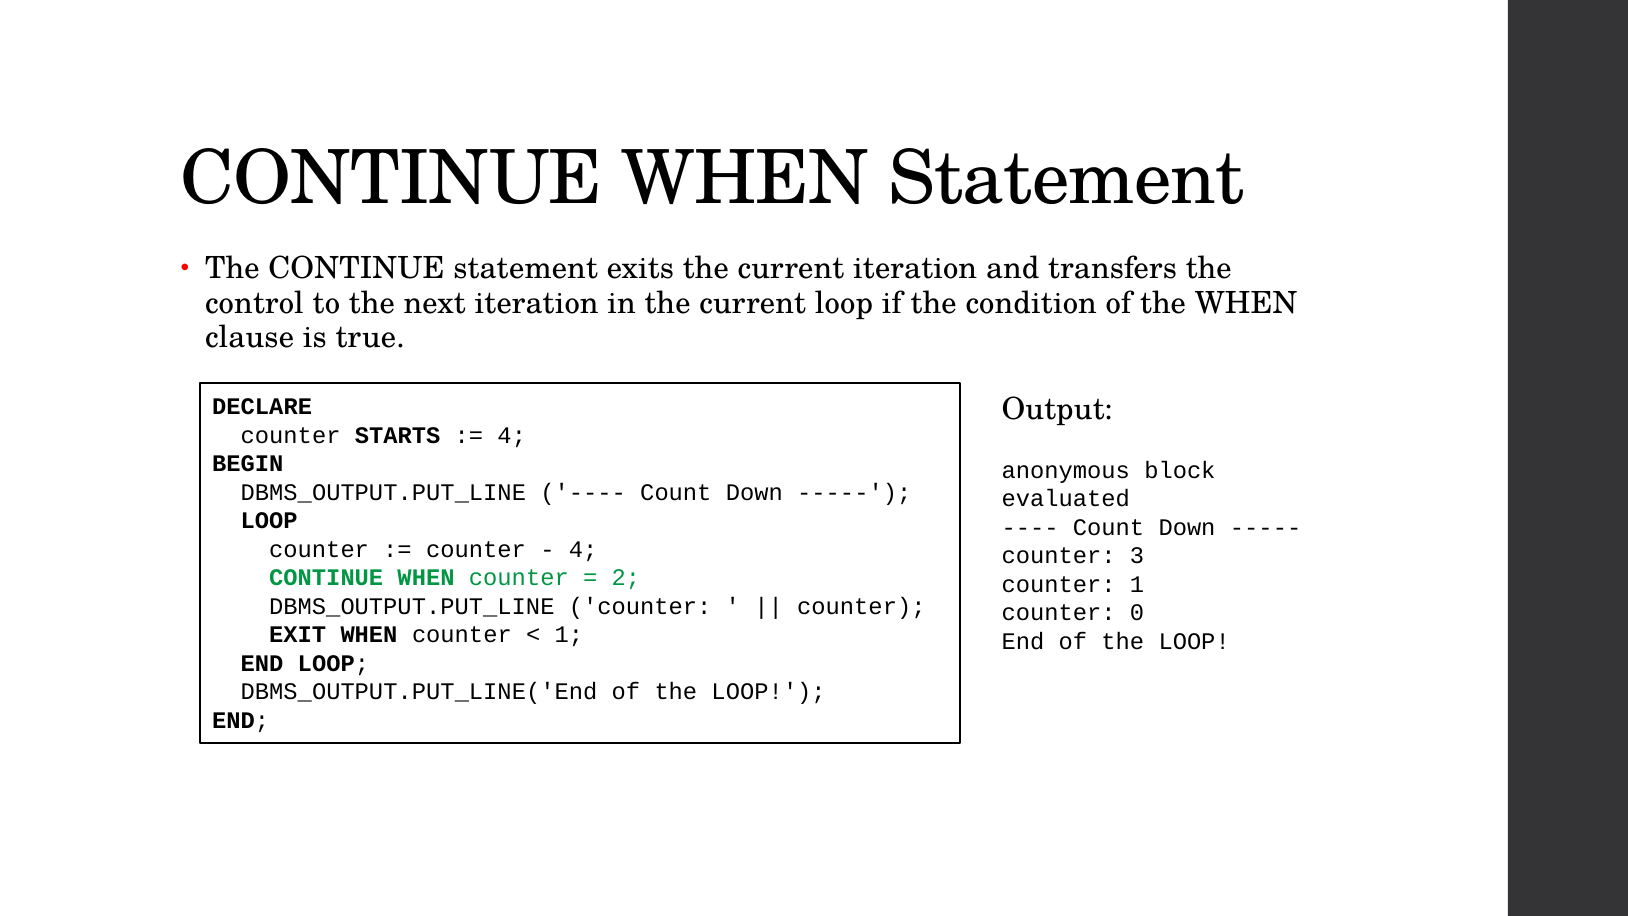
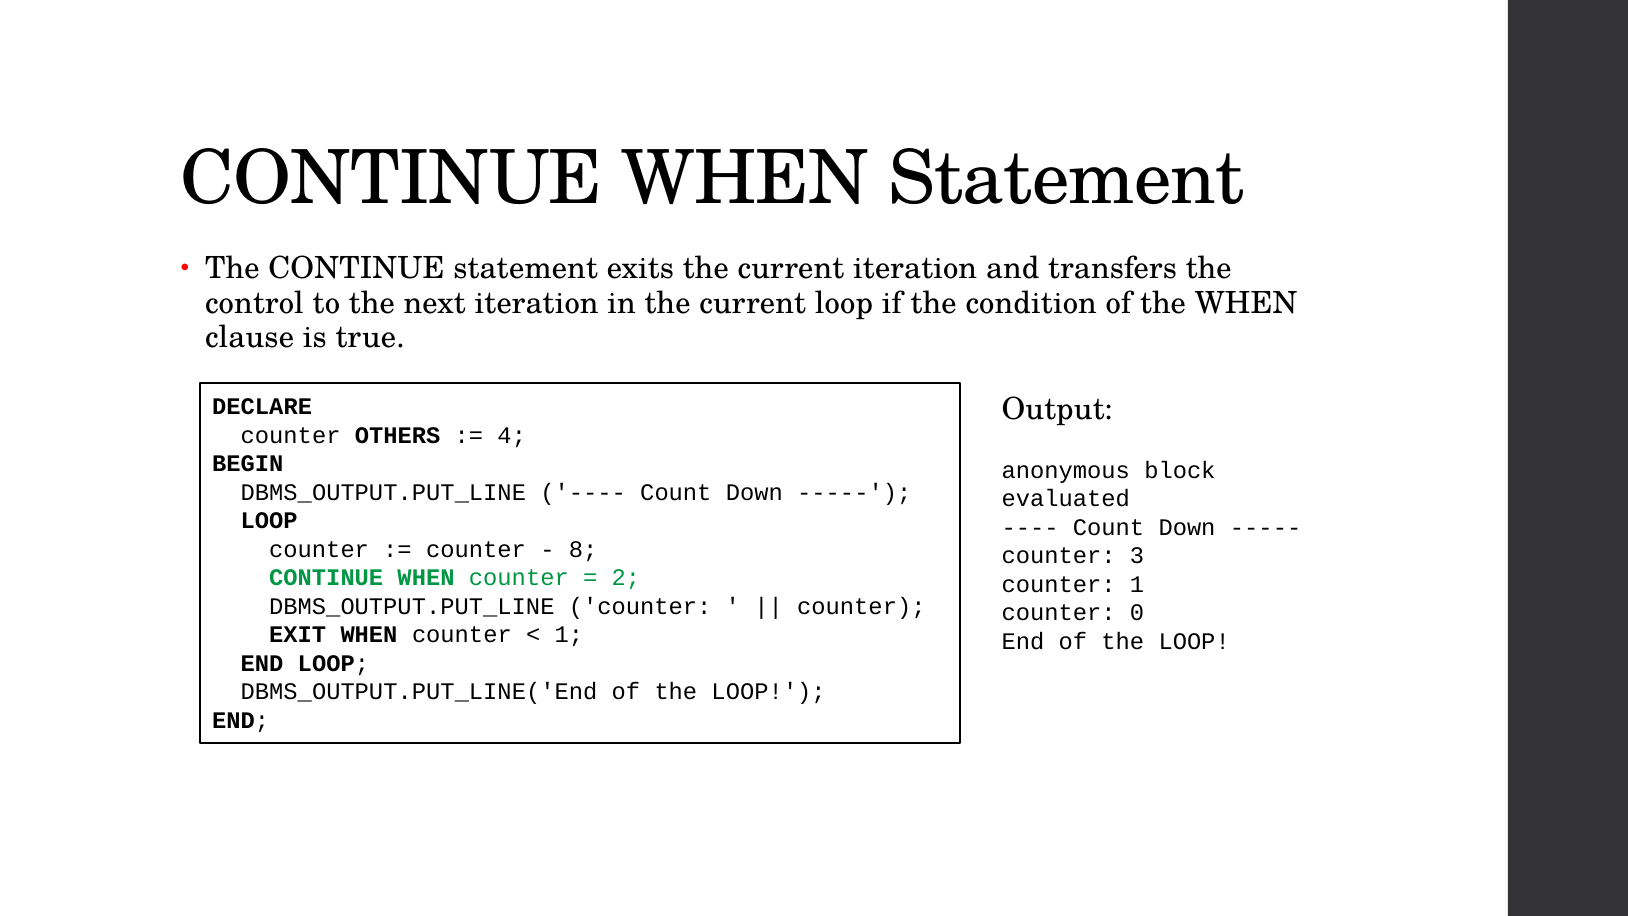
STARTS: STARTS -> OTHERS (398, 435)
4: 4 -> 8 (583, 549)
